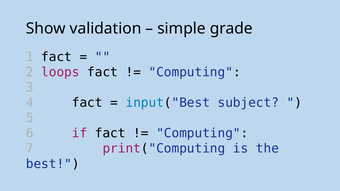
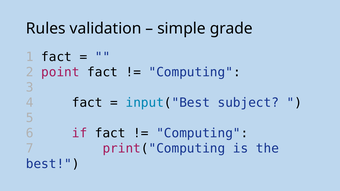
Show: Show -> Rules (46, 29)
loops: loops -> point (60, 72)
